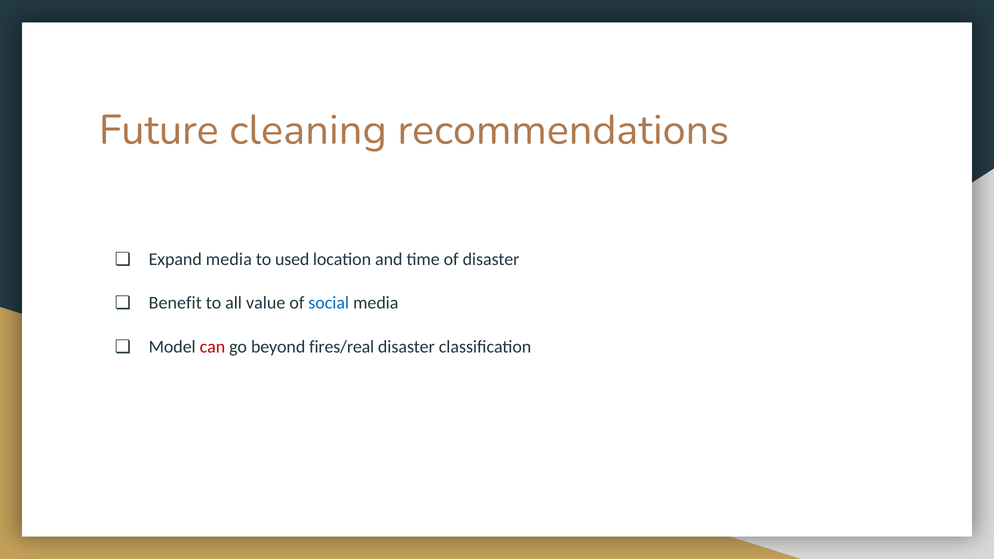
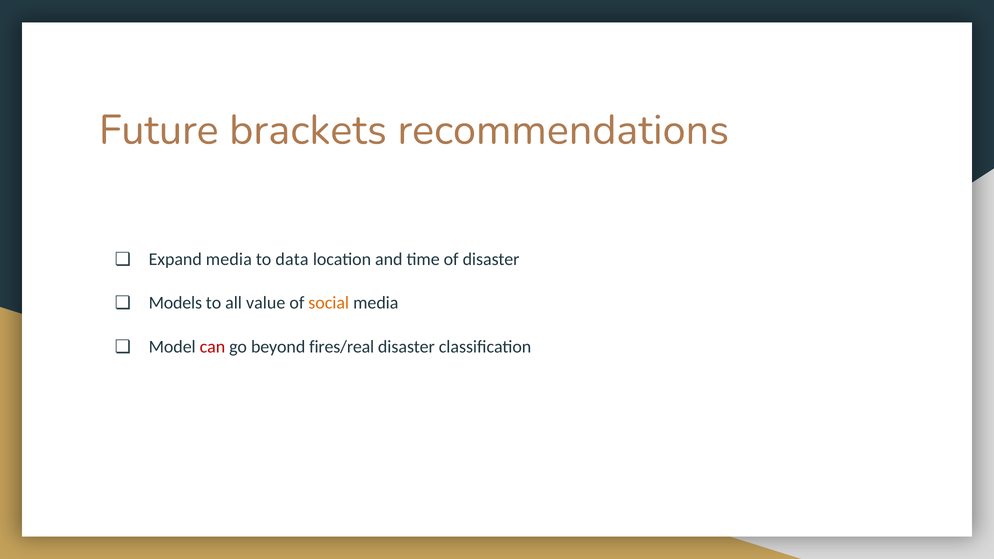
cleaning: cleaning -> brackets (308, 130)
used: used -> data (292, 259)
Benefit: Benefit -> Models (175, 303)
social colour: blue -> orange (329, 303)
